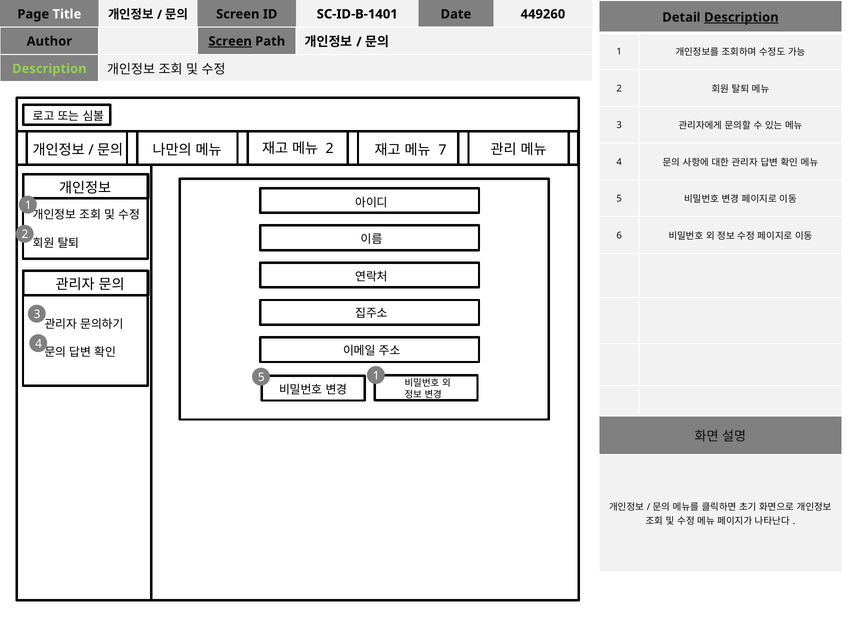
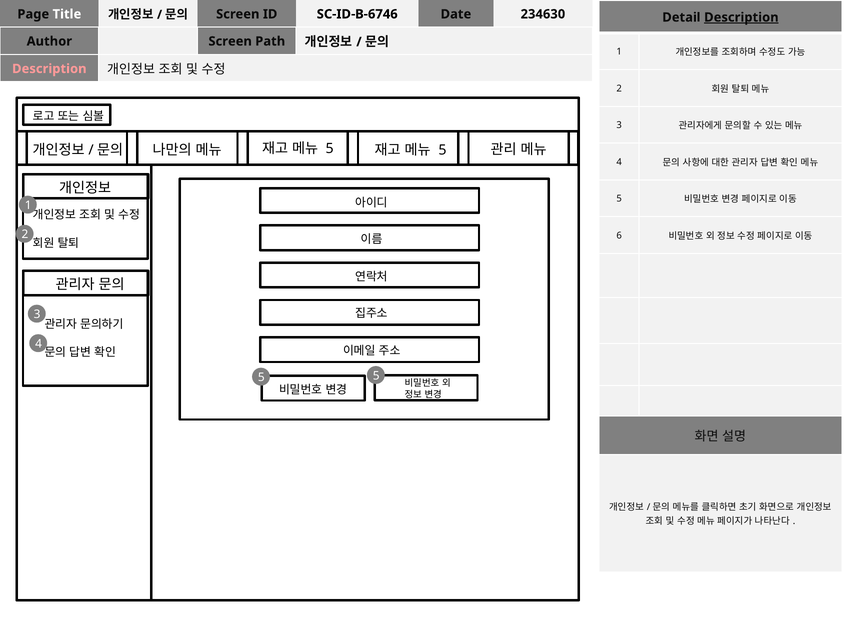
SC-ID-B-1401: SC-ID-B-1401 -> SC-ID-B-6746 (357, 14)
449260: 449260 -> 234630 (543, 14)
Screen underline: present -> none (230, 41)
Description colour: light green -> pink (49, 69)
2: 2 -> 5 (330, 149)
7: 7 -> 5 (442, 150)
5 1: 1 -> 5 (376, 375)
